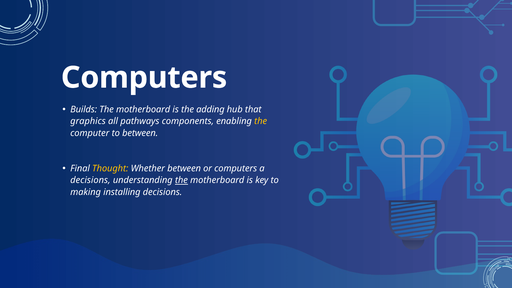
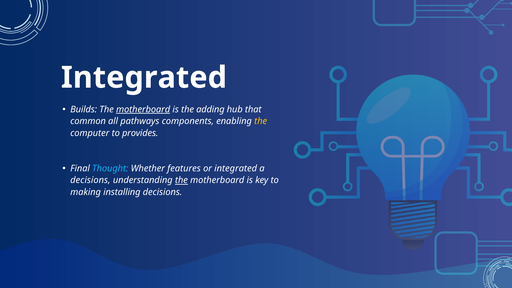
Computers: Computers -> Integrated (144, 78)
motherboard underline: none -> present (143, 109)
graphics: graphics -> common (88, 121)
to between: between -> provides (140, 133)
Thought colour: yellow -> light blue (110, 169)
Whether between: between -> features (184, 169)
or computers: computers -> integrated (236, 169)
